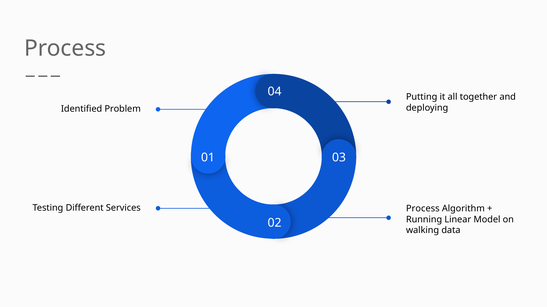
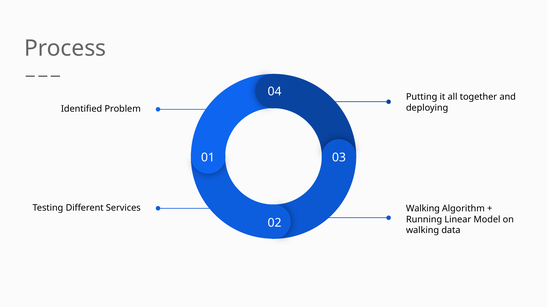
Process: Process -> Walking (423, 209)
